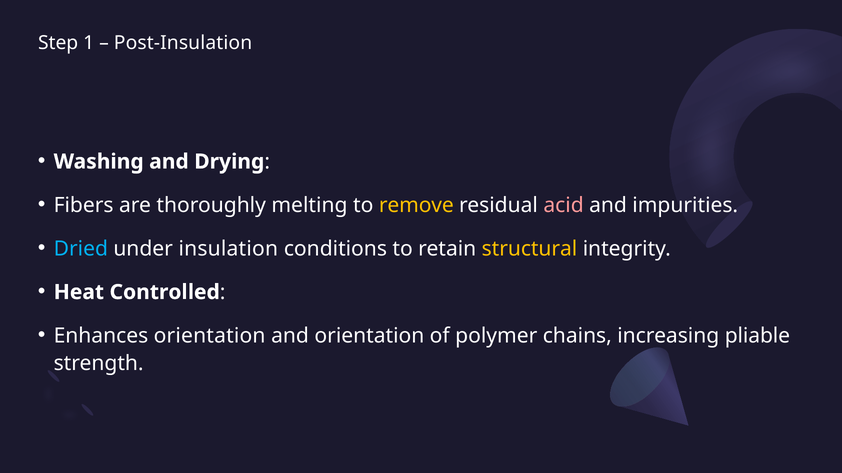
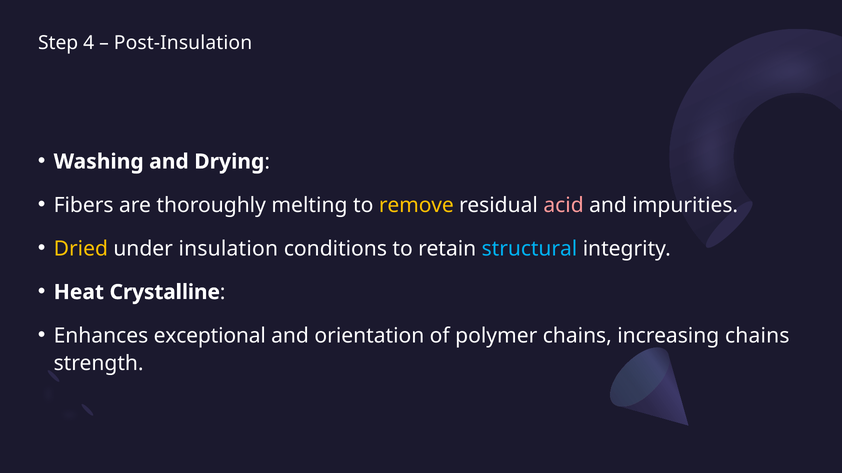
1: 1 -> 4 (89, 43)
Dried colour: light blue -> yellow (81, 249)
structural colour: yellow -> light blue (529, 249)
Controlled: Controlled -> Crystalline (165, 293)
Enhances orientation: orientation -> exceptional (210, 336)
increasing pliable: pliable -> chains (757, 336)
